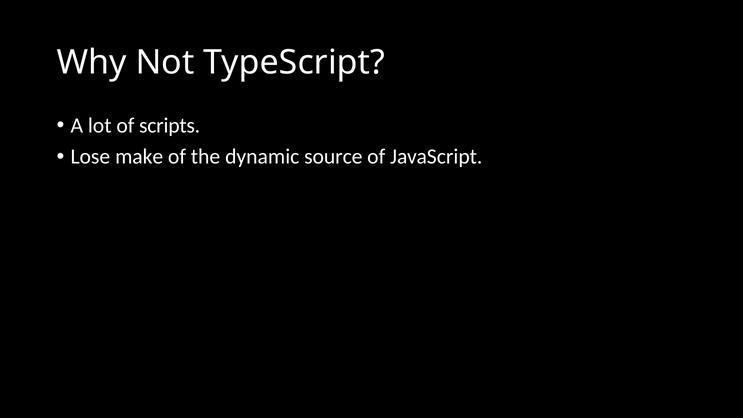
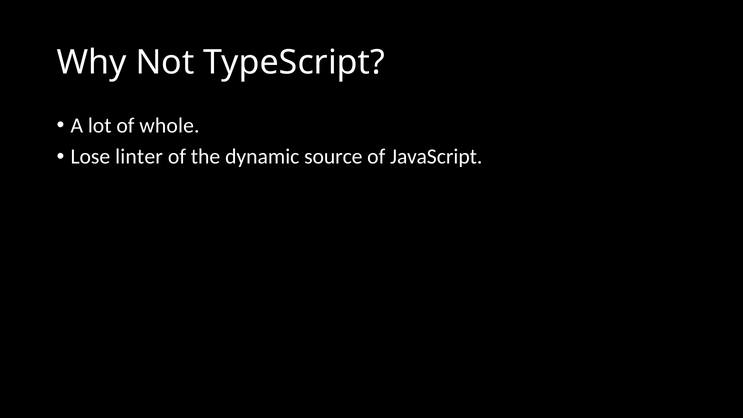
scripts: scripts -> whole (169, 126)
make: make -> linter (139, 157)
